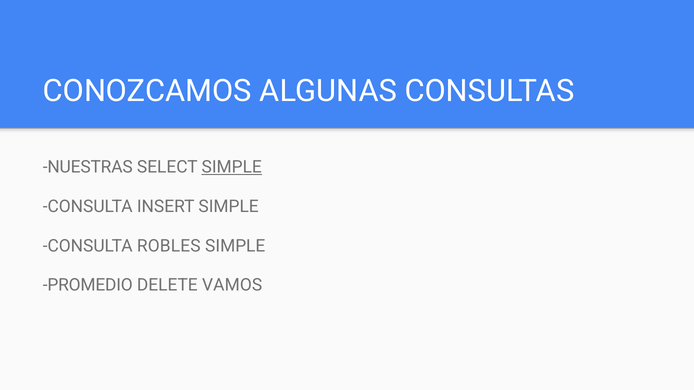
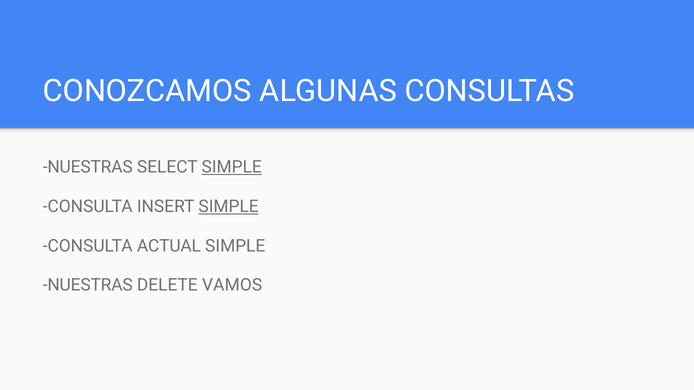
SIMPLE underline: none -> present (229, 207)
ROBLES: ROBLES -> ACTUAL (169, 246)
PROMEDIO: PROMEDIO -> NUESTRAS (88, 285)
